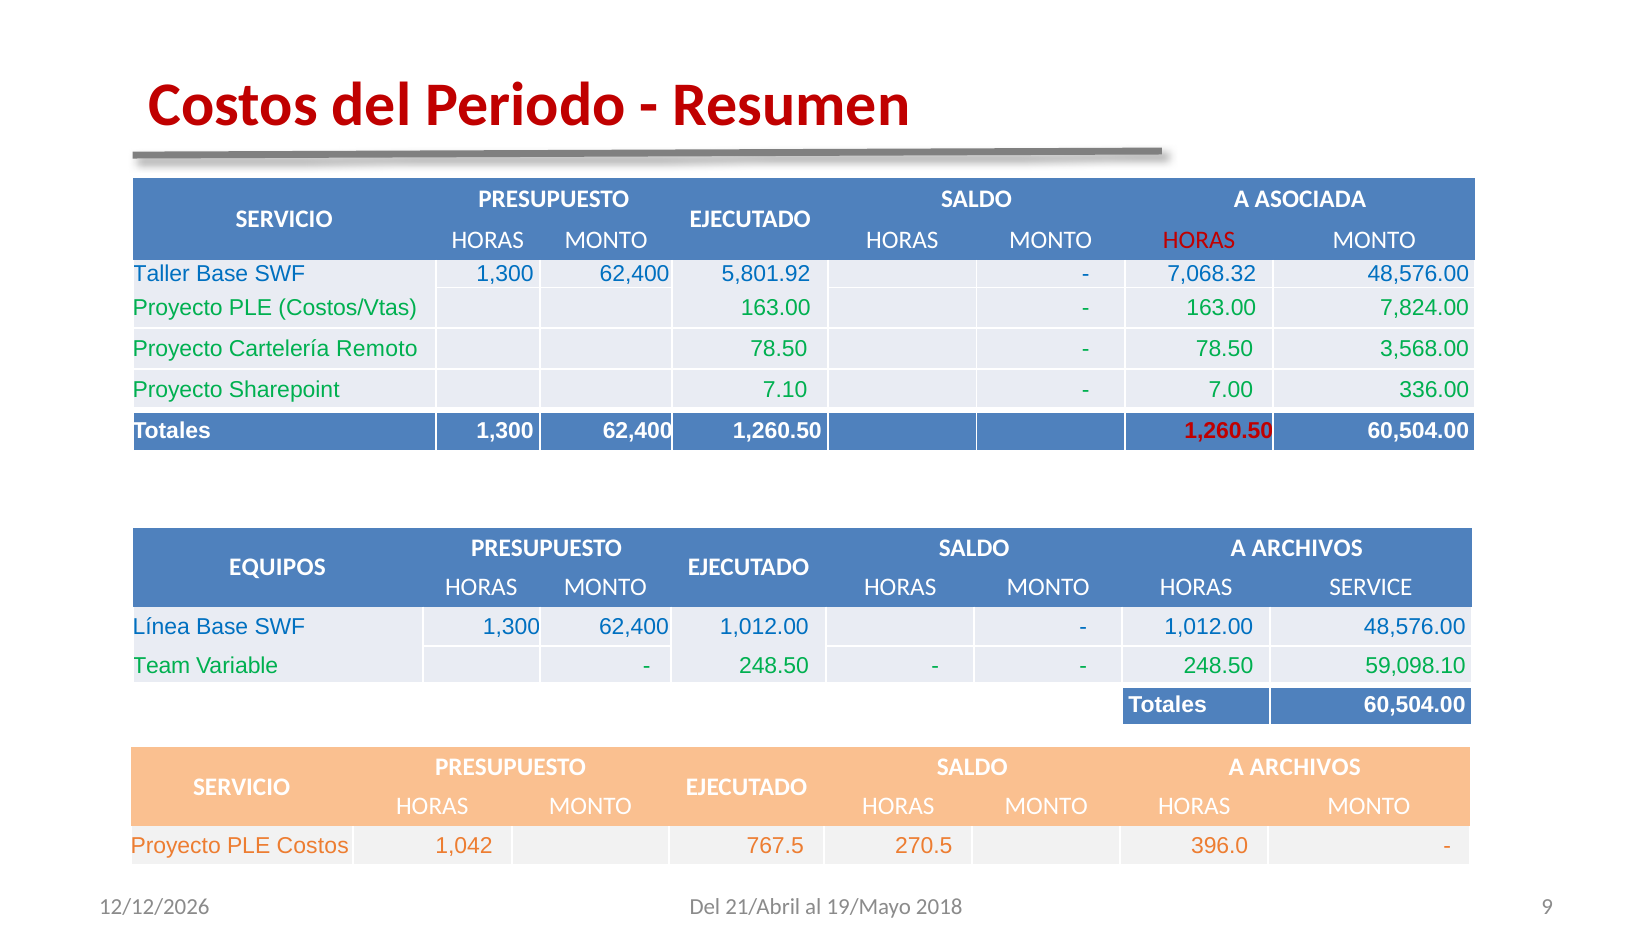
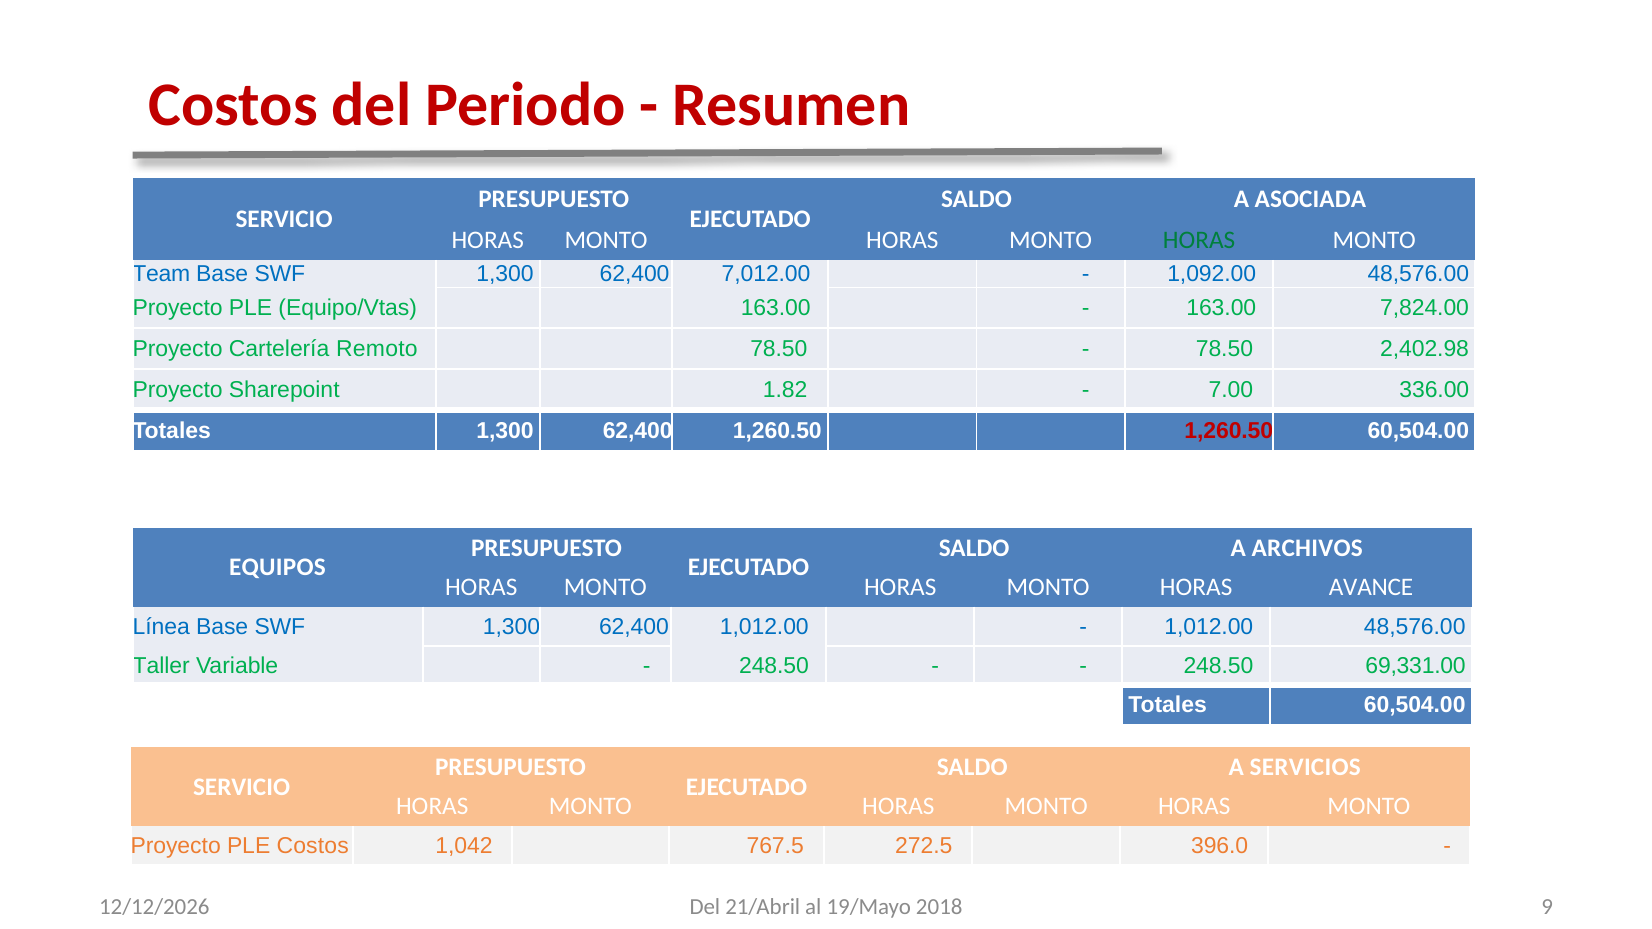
HORAS colour: red -> green (1199, 240)
Taller: Taller -> Team (161, 274)
5,801.92: 5,801.92 -> 7,012.00 (766, 274)
7,068.32: 7,068.32 -> 1,092.00 (1212, 274)
Costos/Vtas: Costos/Vtas -> Equipo/Vtas (348, 308)
3,568.00: 3,568.00 -> 2,402.98 (1425, 349)
7.10: 7.10 -> 1.82 (785, 390)
SERVICE: SERVICE -> AVANCE (1371, 587)
Team: Team -> Taller (161, 666)
59,098.10: 59,098.10 -> 69,331.00 (1416, 666)
ARCHIVOS: ARCHIVOS -> SERVICIOS (1305, 767)
270.5: 270.5 -> 272.5 (924, 846)
